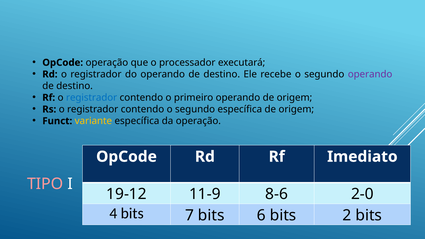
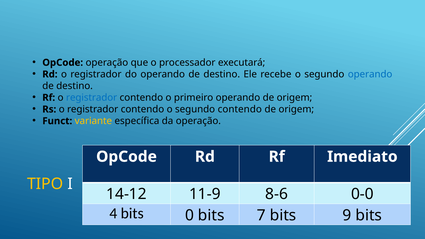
operando colour: purple -> blue (370, 74)
segundo específica: específica -> contendo (240, 109)
TIPO colour: pink -> yellow (45, 184)
19-12: 19-12 -> 14-12 (127, 194)
2-0: 2-0 -> 0-0 (362, 194)
7: 7 -> 0 (190, 215)
6: 6 -> 7 (261, 215)
2: 2 -> 9 (347, 215)
